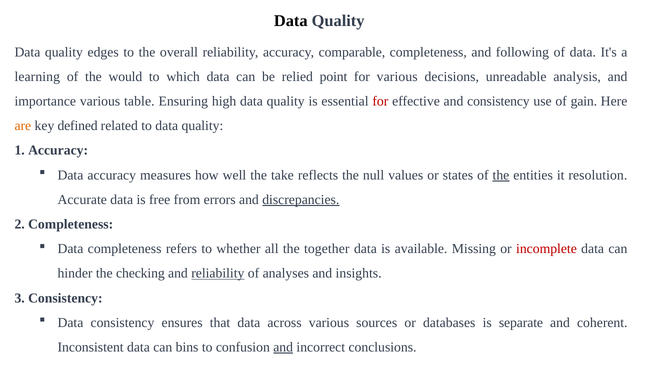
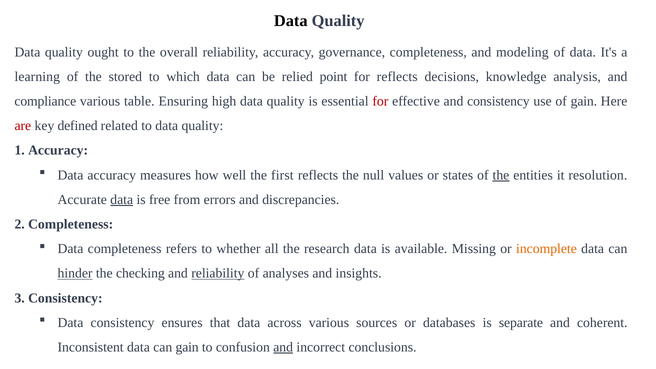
edges: edges -> ought (103, 52)
comparable: comparable -> governance (352, 52)
following: following -> modeling (522, 52)
would: would -> stored (125, 77)
for various: various -> reflects (397, 77)
unreadable: unreadable -> knowledge (516, 77)
importance: importance -> compliance (45, 101)
are colour: orange -> red (23, 126)
take: take -> first (282, 175)
data underline: none -> present (122, 200)
discrepancies underline: present -> none (301, 200)
together: together -> research (327, 249)
incomplete colour: red -> orange (546, 249)
hinder underline: none -> present (75, 273)
can bins: bins -> gain (187, 347)
